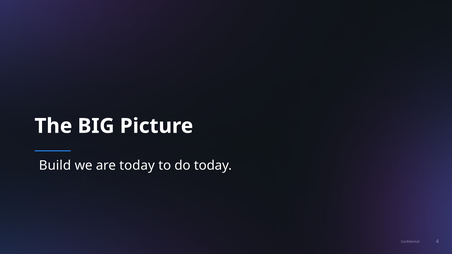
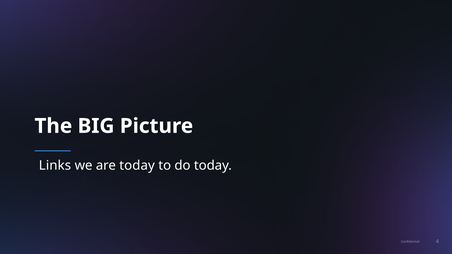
Build: Build -> Links (55, 166)
